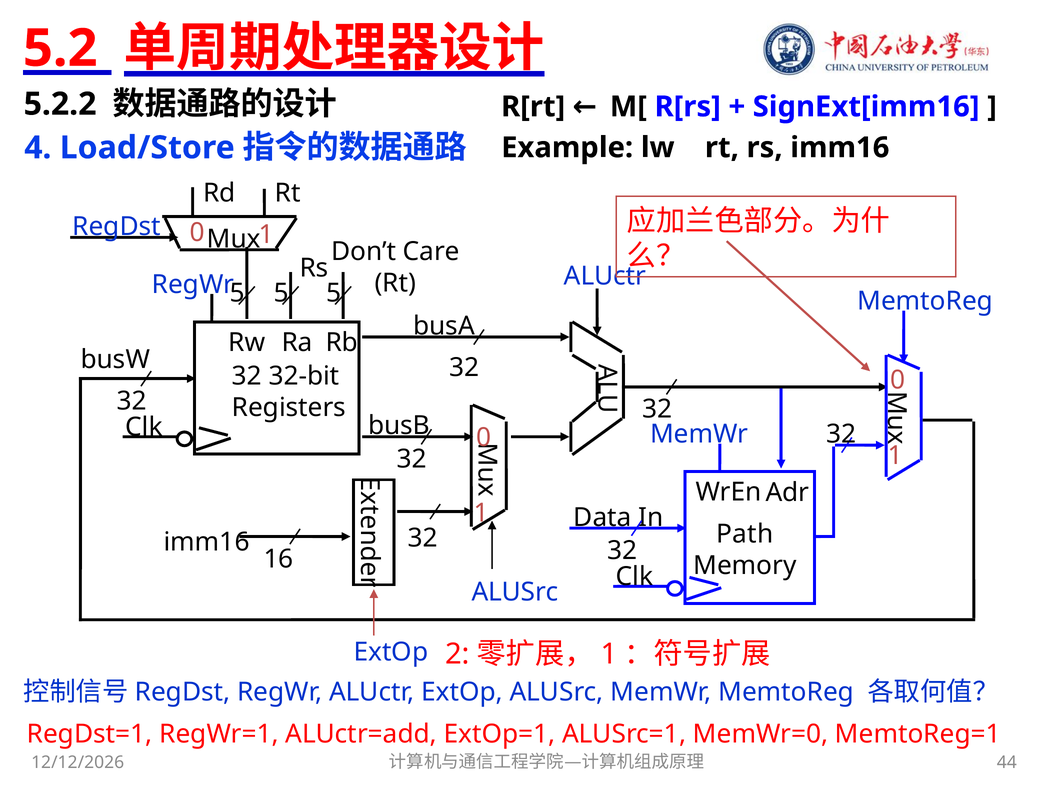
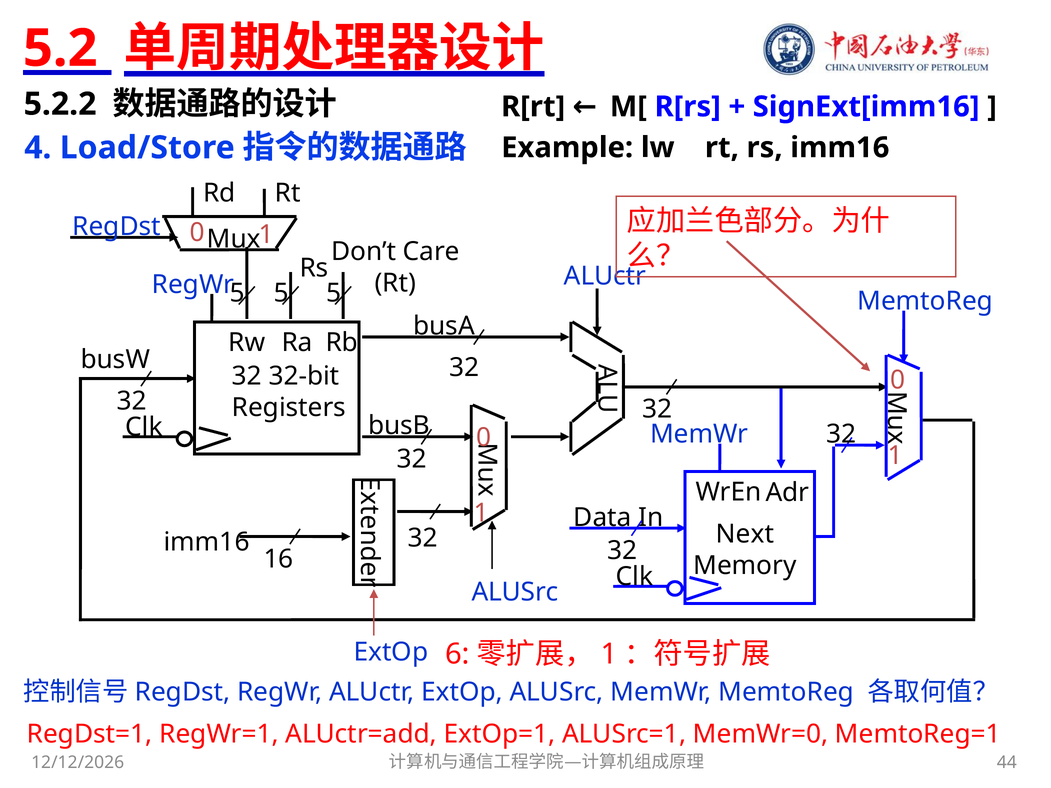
Path: Path -> Next (745, 534)
2: 2 -> 6 (457, 654)
